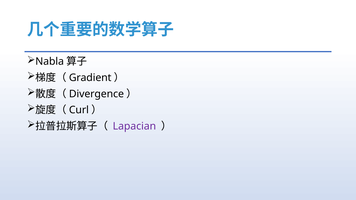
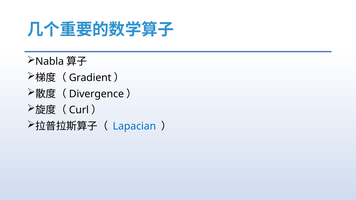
Lapacian colour: purple -> blue (134, 126)
